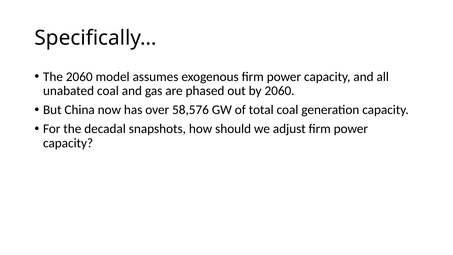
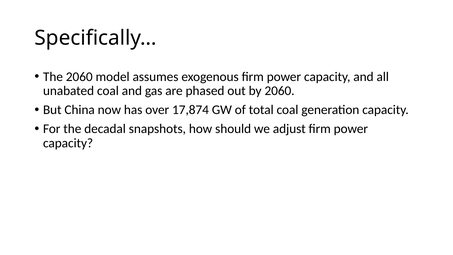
58,576: 58,576 -> 17,874 (191, 110)
